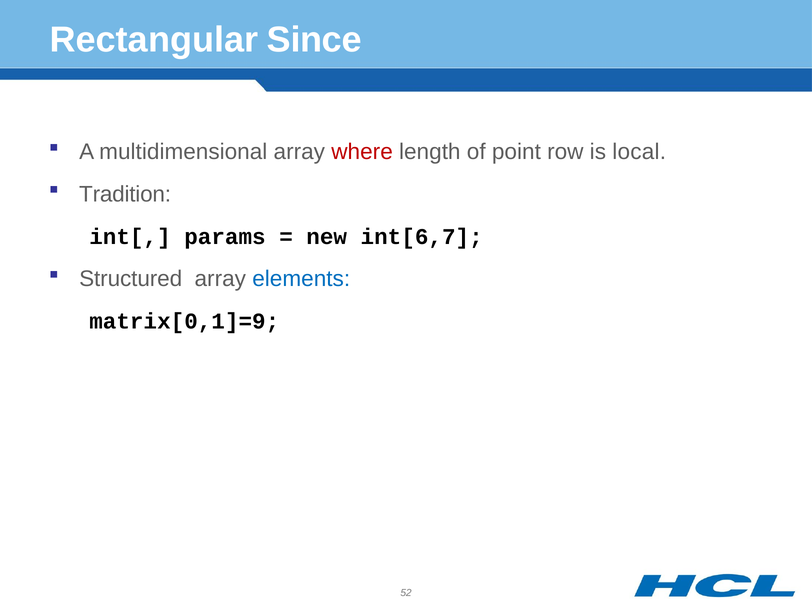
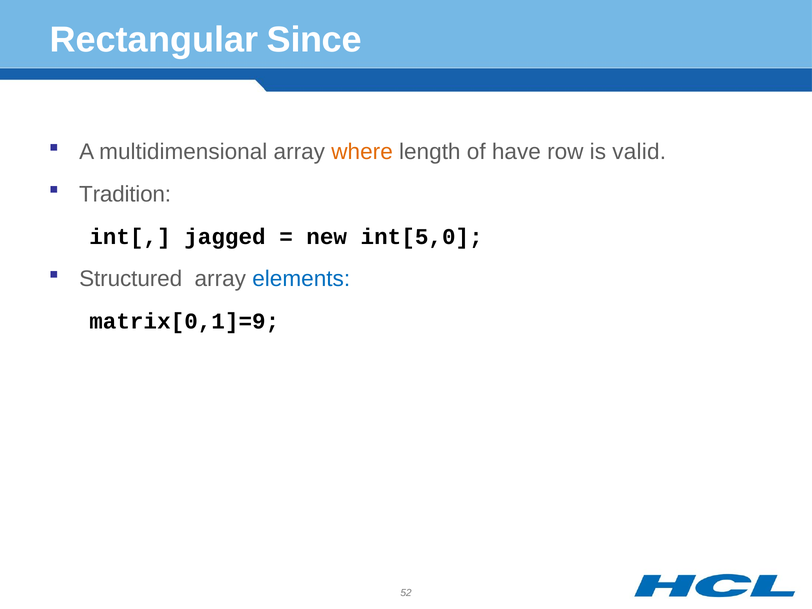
where colour: red -> orange (362, 152)
point: point -> have (516, 152)
local: local -> valid (639, 152)
params: params -> jagged (225, 237)
int[6,7: int[6,7 -> int[5,0 (422, 237)
